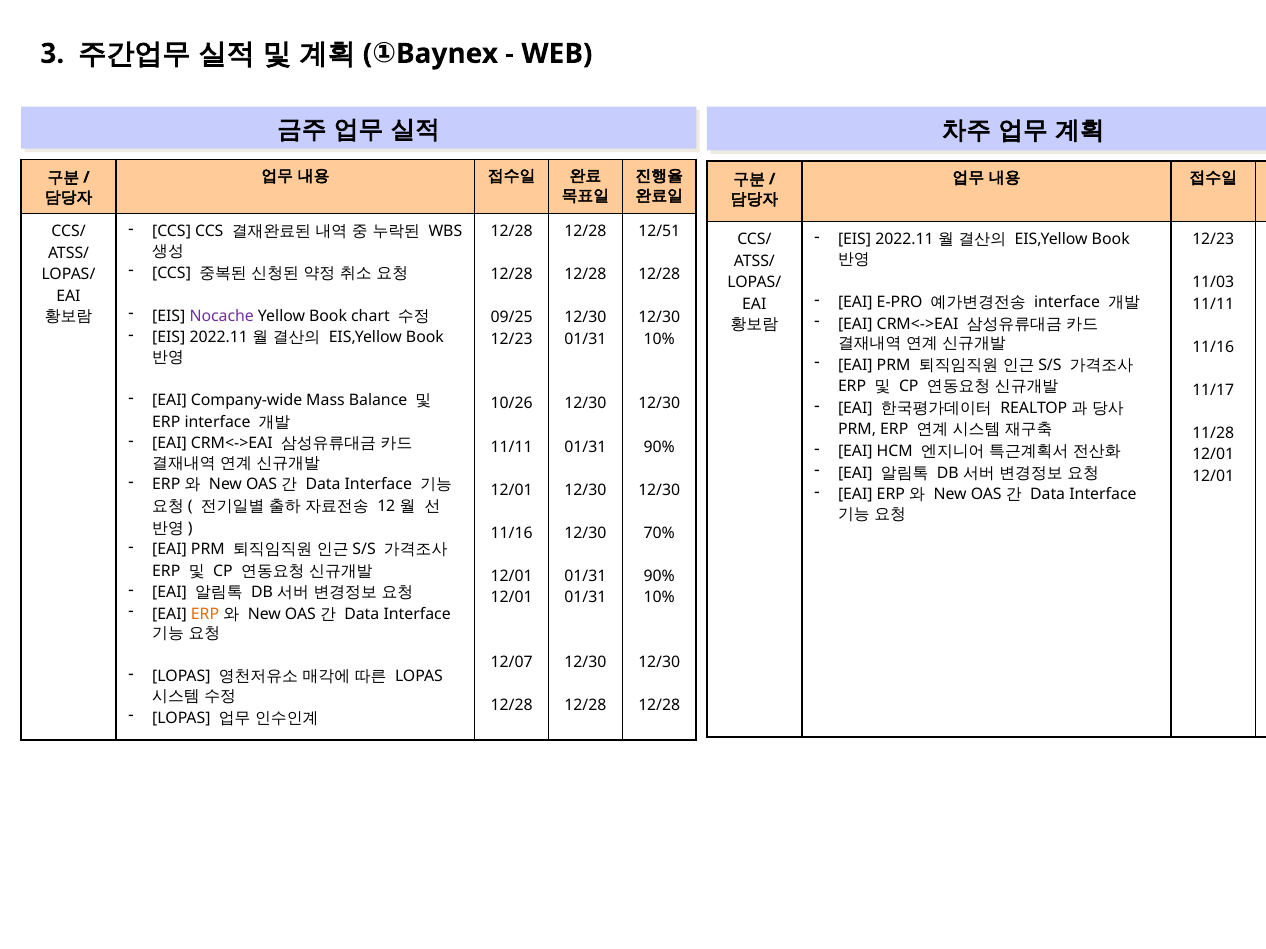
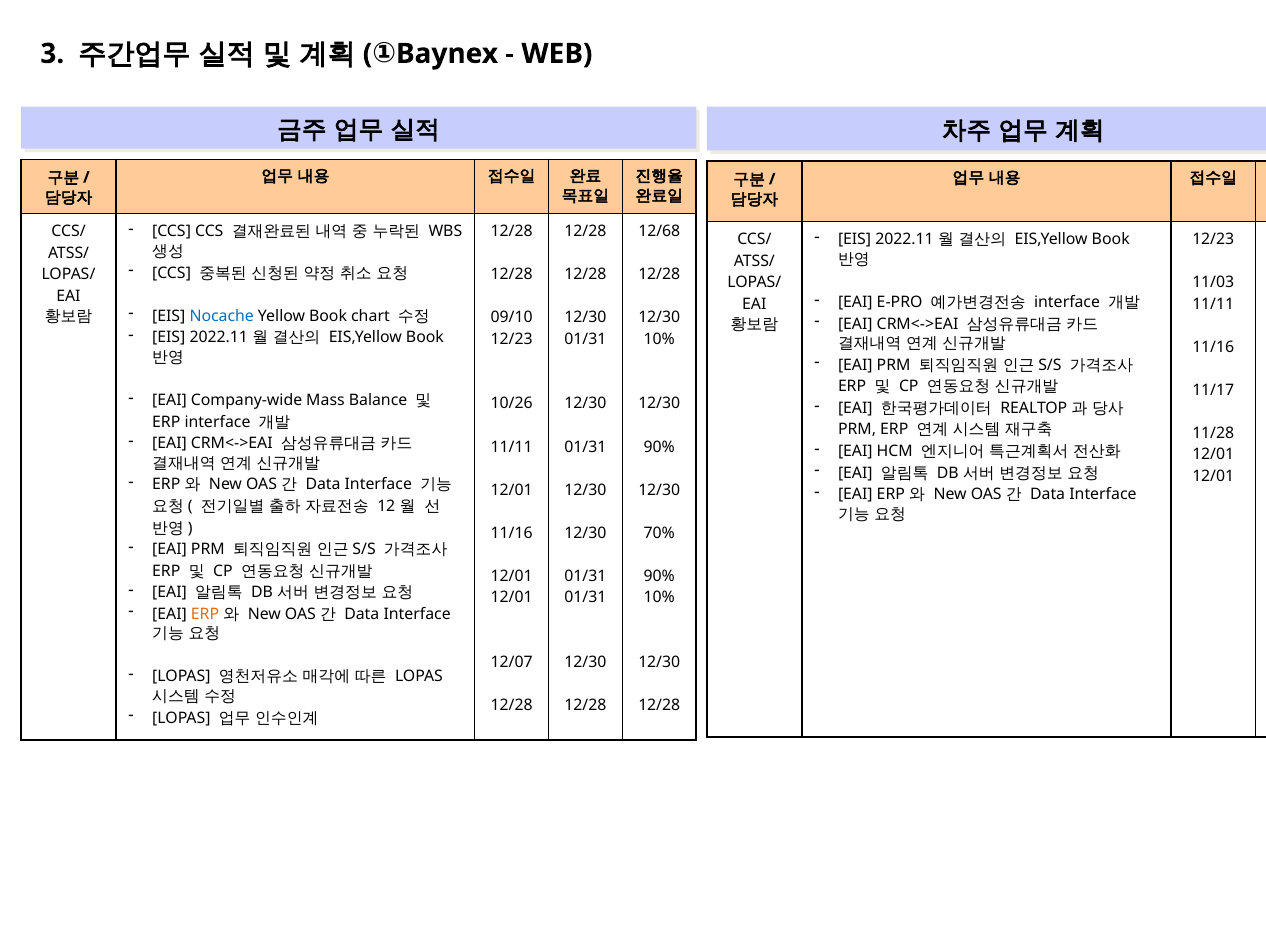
12/51: 12/51 -> 12/68 (659, 232)
Nocache colour: purple -> blue (222, 316)
09/25: 09/25 -> 09/10 (512, 318)
